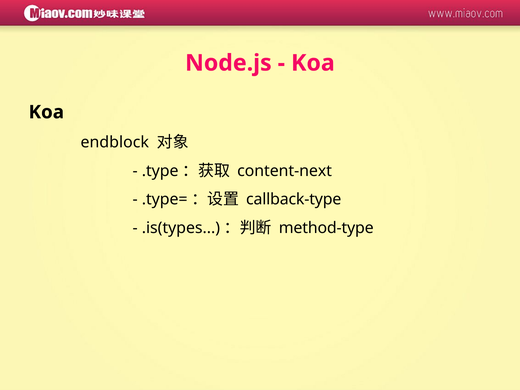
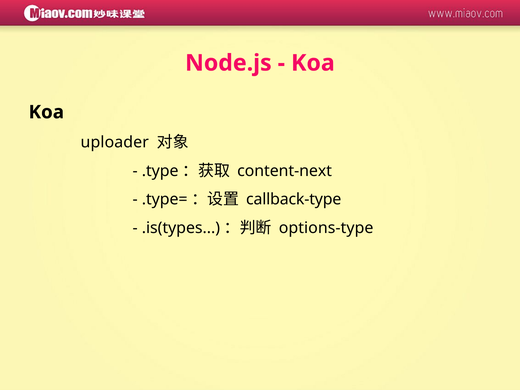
endblock: endblock -> uploader (115, 142)
method-type: method-type -> options-type (326, 228)
